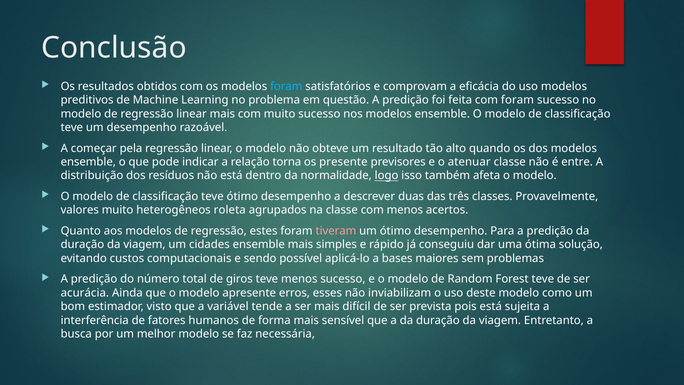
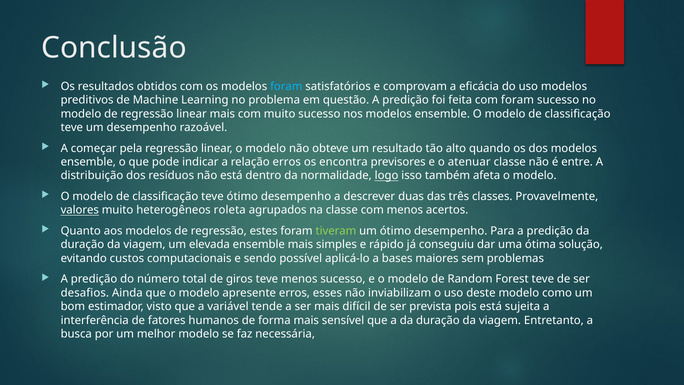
relação torna: torna -> erros (287, 162)
presente: presente -> encontra (343, 162)
valores underline: none -> present (80, 210)
tiveram colour: pink -> light green (336, 231)
cidades: cidades -> elevada (209, 245)
acurácia: acurácia -> desafios (85, 293)
